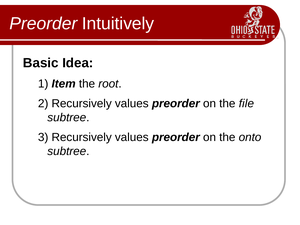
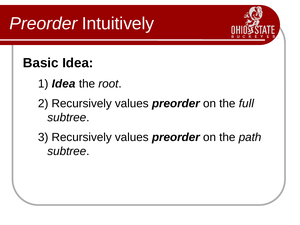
1 Item: Item -> Idea (64, 84)
file: file -> full (246, 103)
onto: onto -> path (250, 137)
